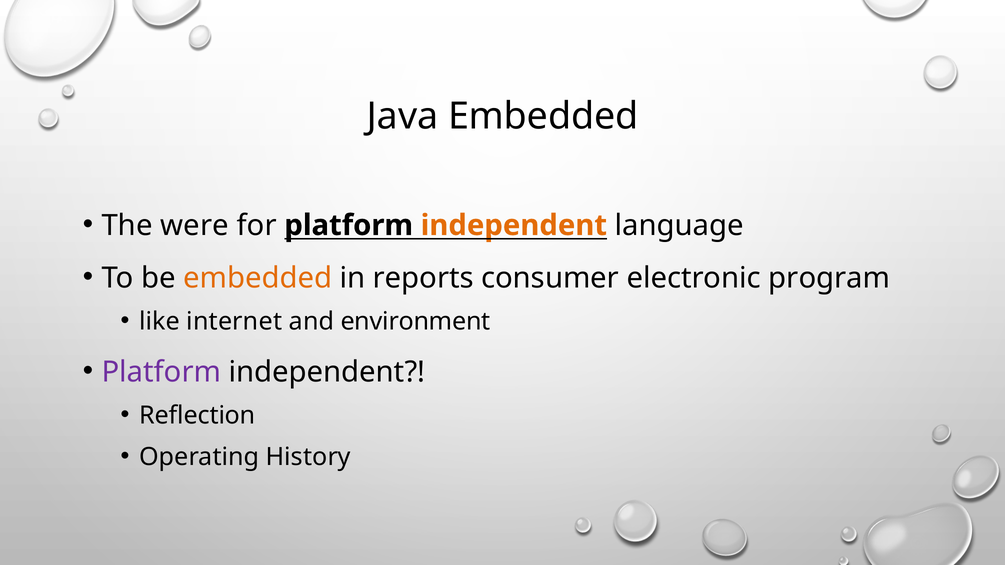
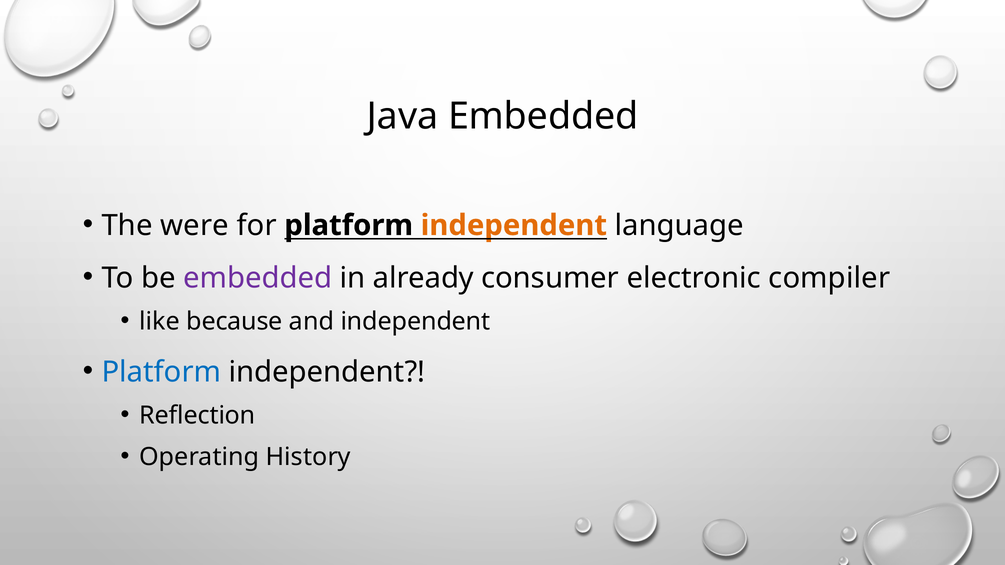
embedded colour: orange -> purple (258, 278)
reports: reports -> already (423, 278)
program: program -> compiler (829, 278)
internet: internet -> because (234, 322)
and environment: environment -> independent (415, 322)
Platform colour: purple -> blue (161, 372)
